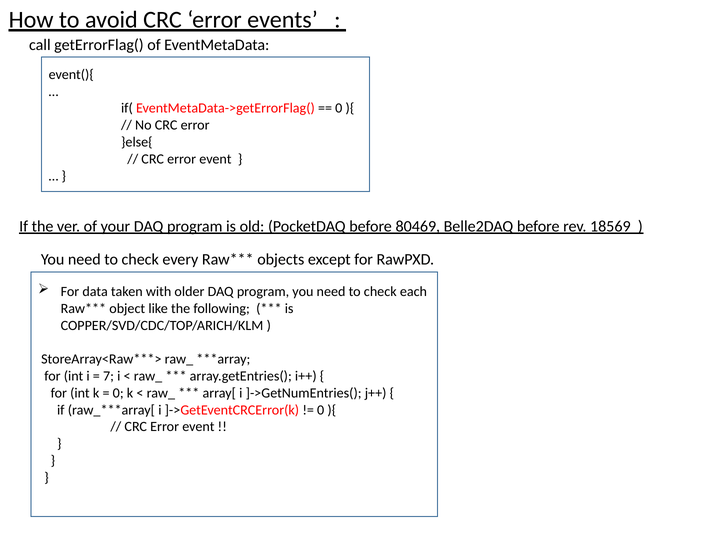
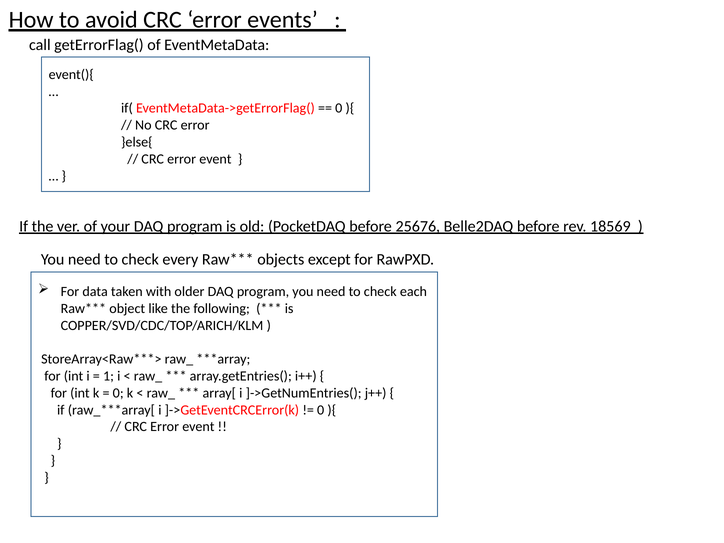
80469: 80469 -> 25676 (418, 226)
7: 7 -> 1 (109, 376)
